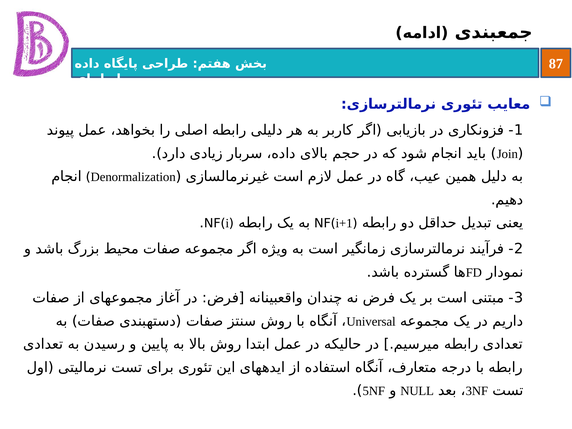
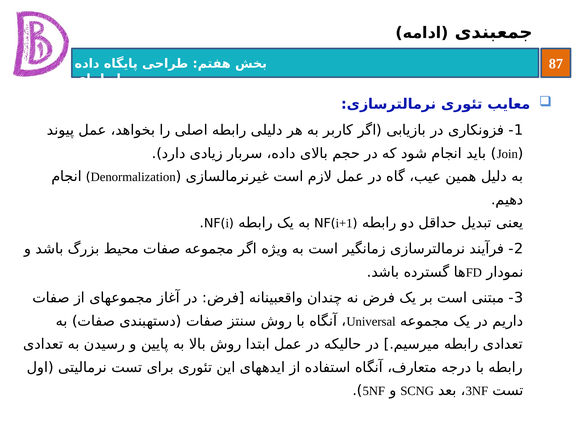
NULL: NULL -> SCNG (417, 391)
